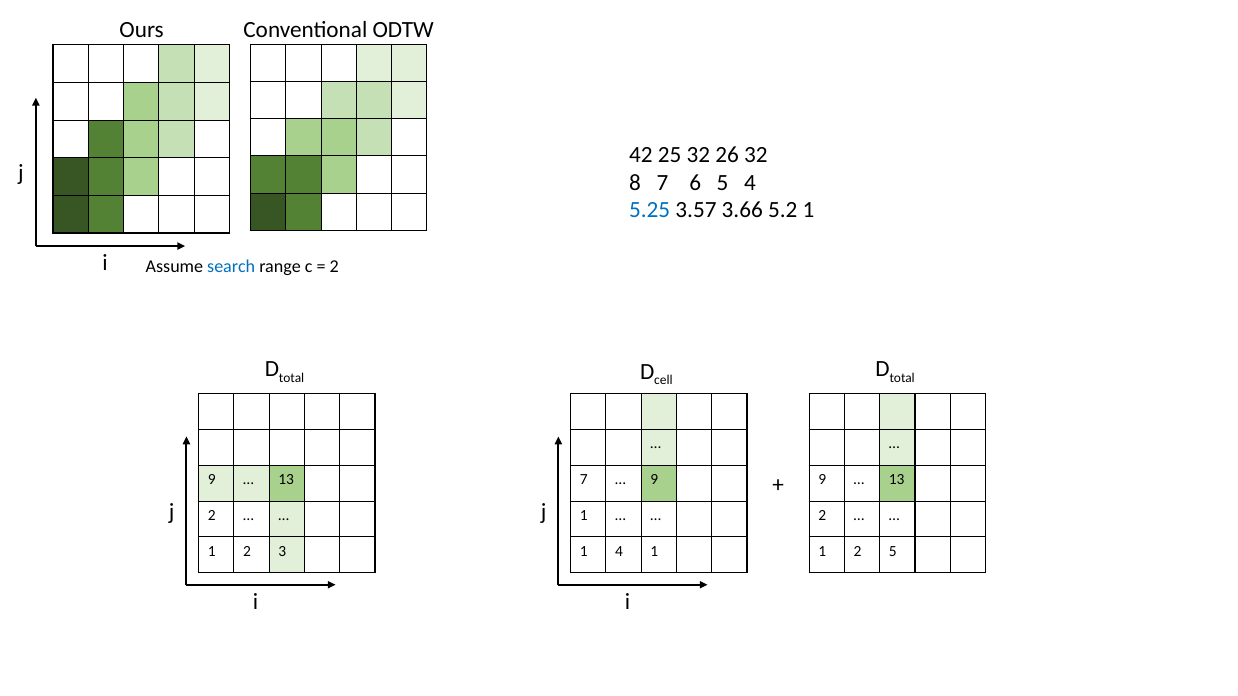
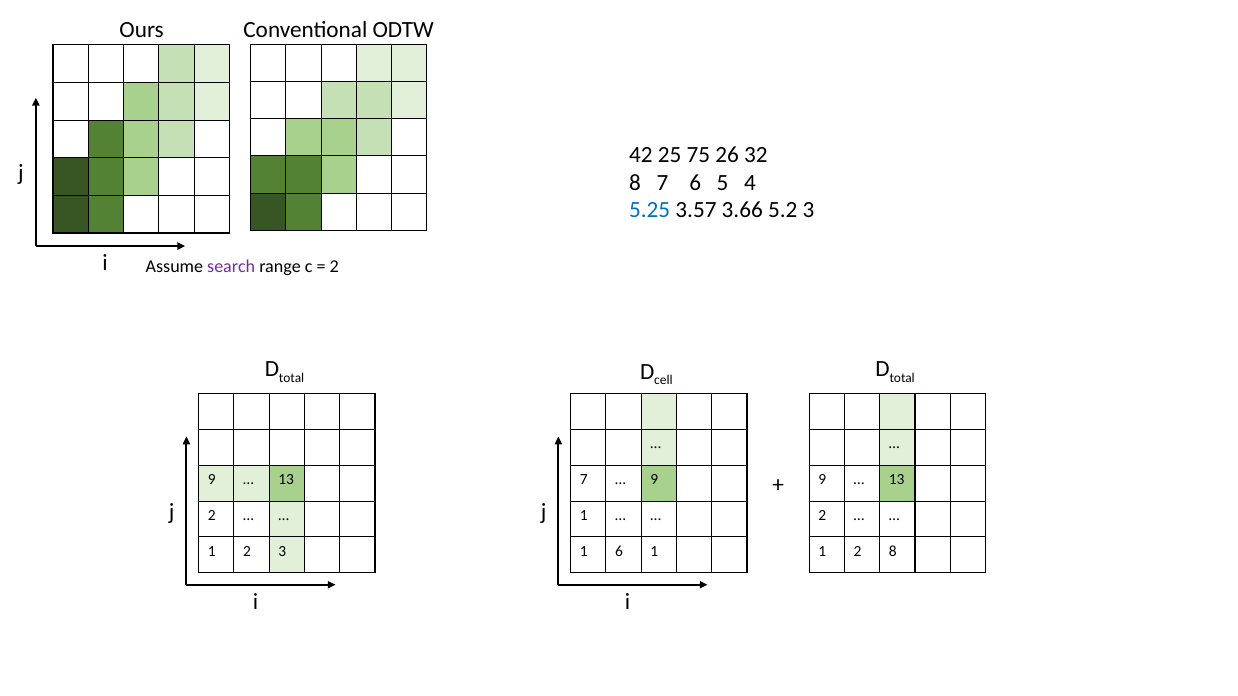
25 32: 32 -> 75 (698, 155)
5.2 1: 1 -> 3 (809, 210)
search colour: blue -> purple (231, 266)
1 4: 4 -> 6 (619, 551)
2 5: 5 -> 8 (893, 551)
